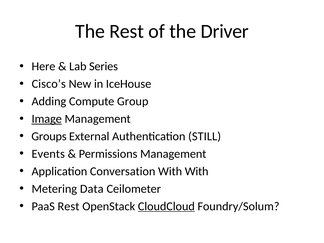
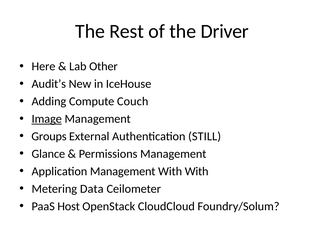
Series: Series -> Other (103, 66)
Cisco’s: Cisco’s -> Audit’s (49, 84)
Group: Group -> Couch (133, 101)
Events: Events -> Glance (48, 154)
Application Conversation: Conversation -> Management (123, 171)
PaaS Rest: Rest -> Host (69, 206)
CloudCloud underline: present -> none (166, 206)
